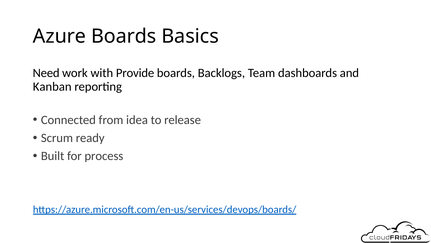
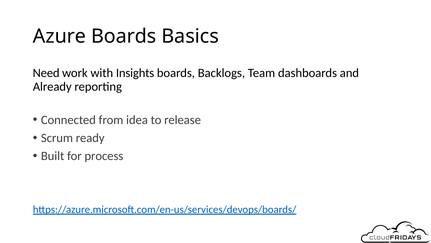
Provide: Provide -> Insights (135, 73)
Kanban: Kanban -> Already (52, 86)
